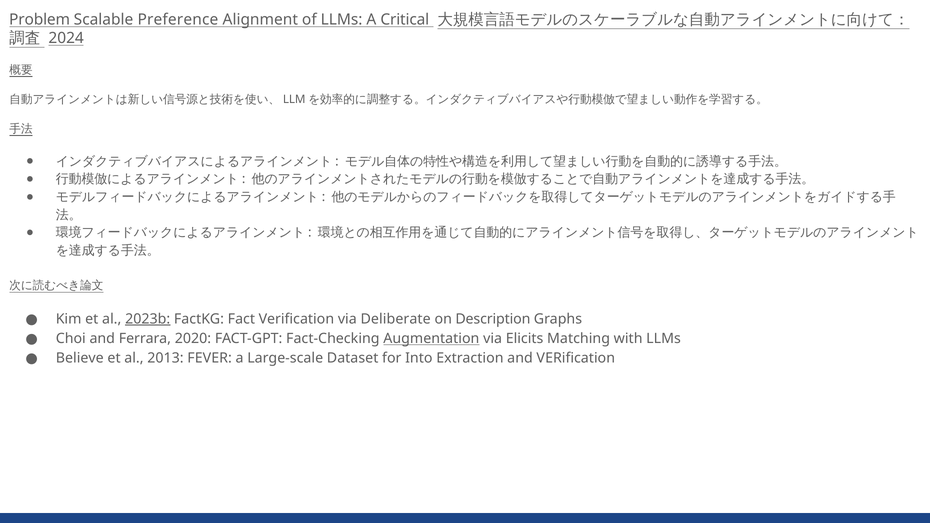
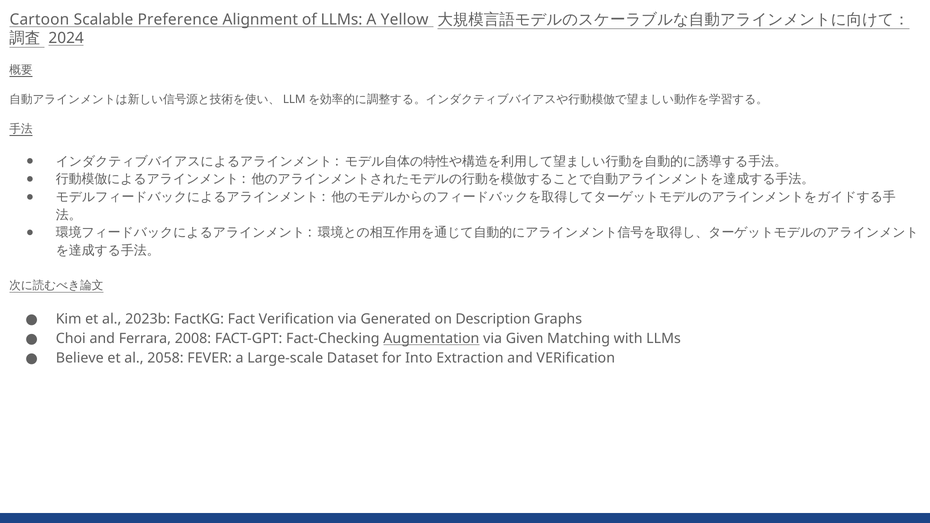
Problem: Problem -> Cartoon (39, 20)
Critical: Critical -> Yellow (405, 20)
2023b underline: present -> none (148, 319)
Deliberate: Deliberate -> Generated (396, 319)
2020: 2020 -> 2008 (193, 339)
Elicits: Elicits -> Given (525, 339)
2013: 2013 -> 2058 (165, 358)
